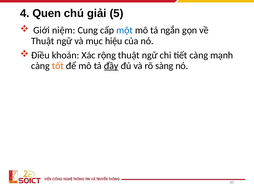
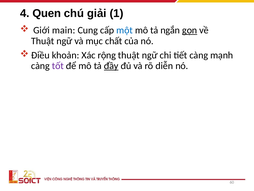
5: 5 -> 1 (117, 13)
niệm: niệm -> main (64, 30)
gọn underline: none -> present (190, 30)
hiệu: hiệu -> chất (114, 41)
tốt colour: orange -> purple (58, 66)
sàng: sàng -> diễn (164, 66)
